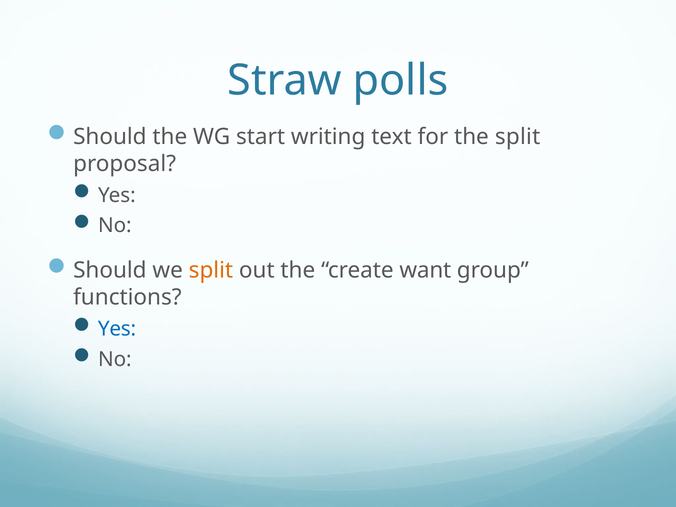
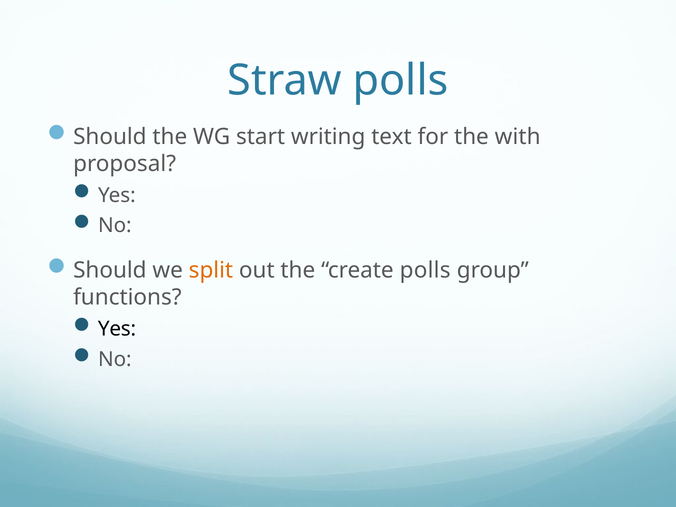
the split: split -> with (518, 137)
create want: want -> polls (425, 270)
Yes colour: blue -> black (117, 329)
